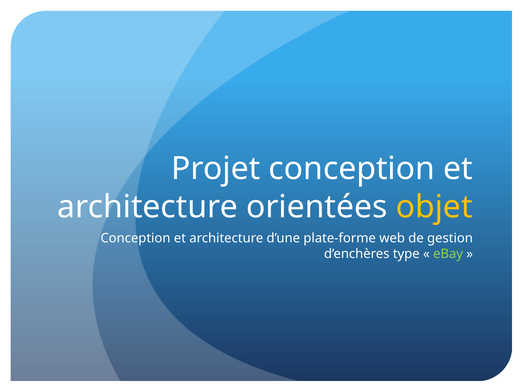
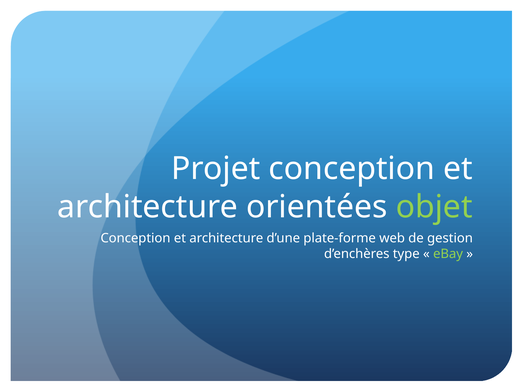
objet colour: yellow -> light green (434, 207)
